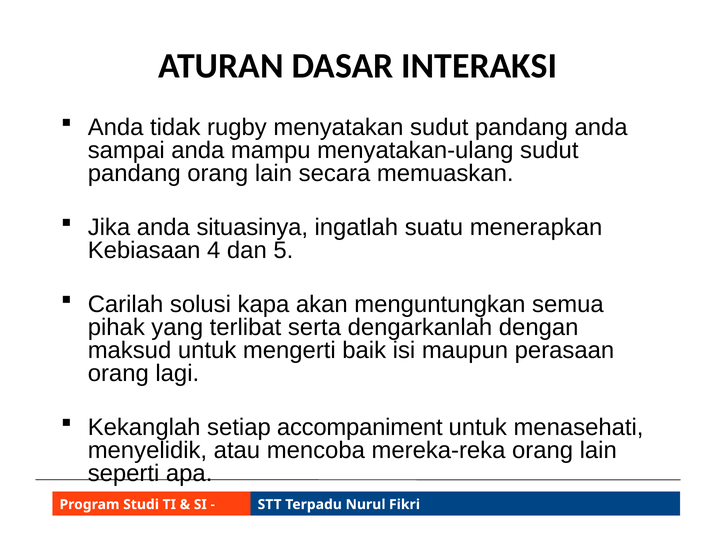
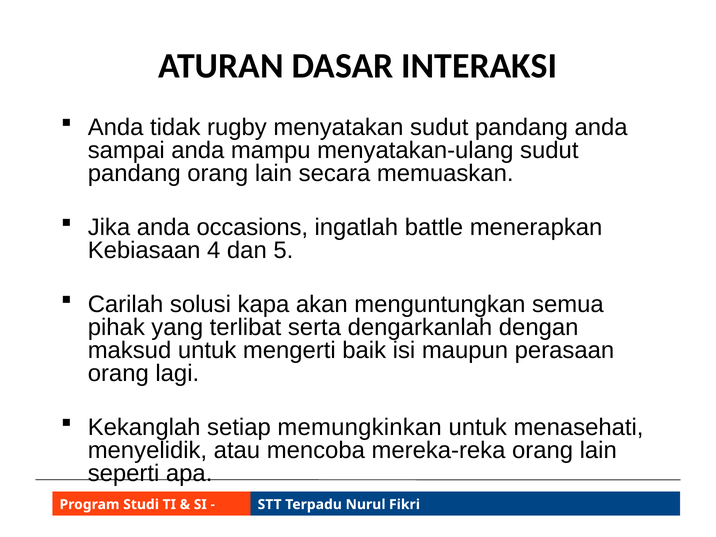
situasinya: situasinya -> occasions (252, 227)
suatu: suatu -> battle (434, 227)
accompaniment: accompaniment -> memungkinkan (360, 427)
